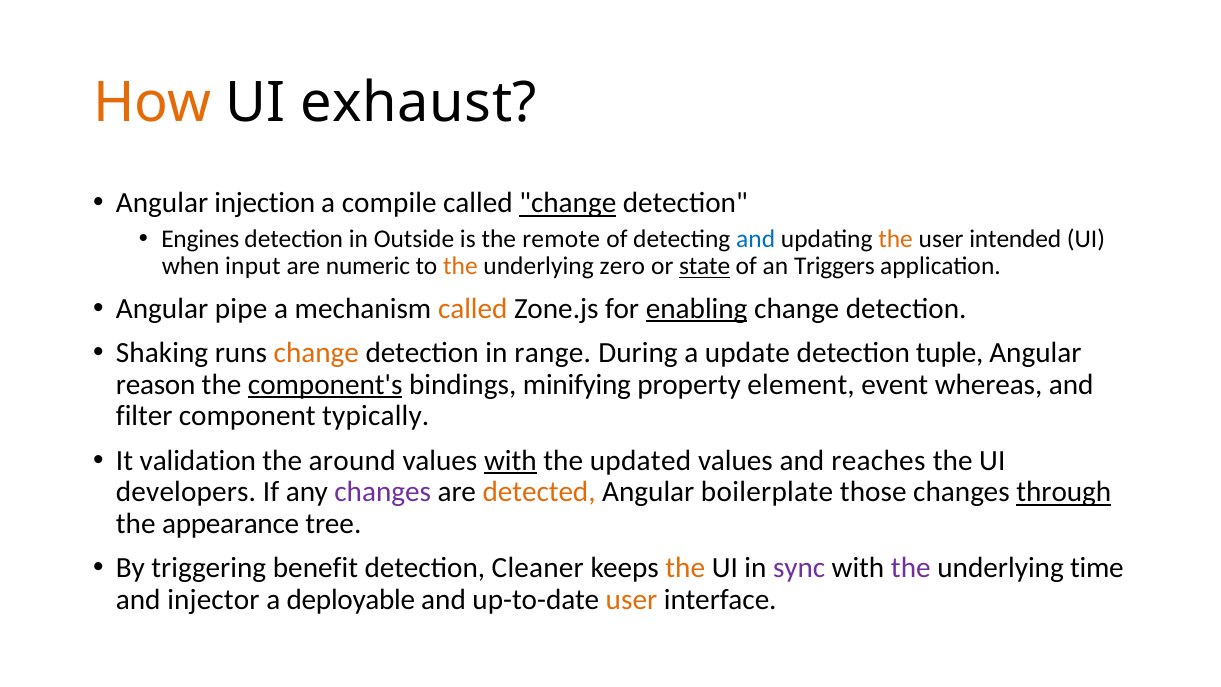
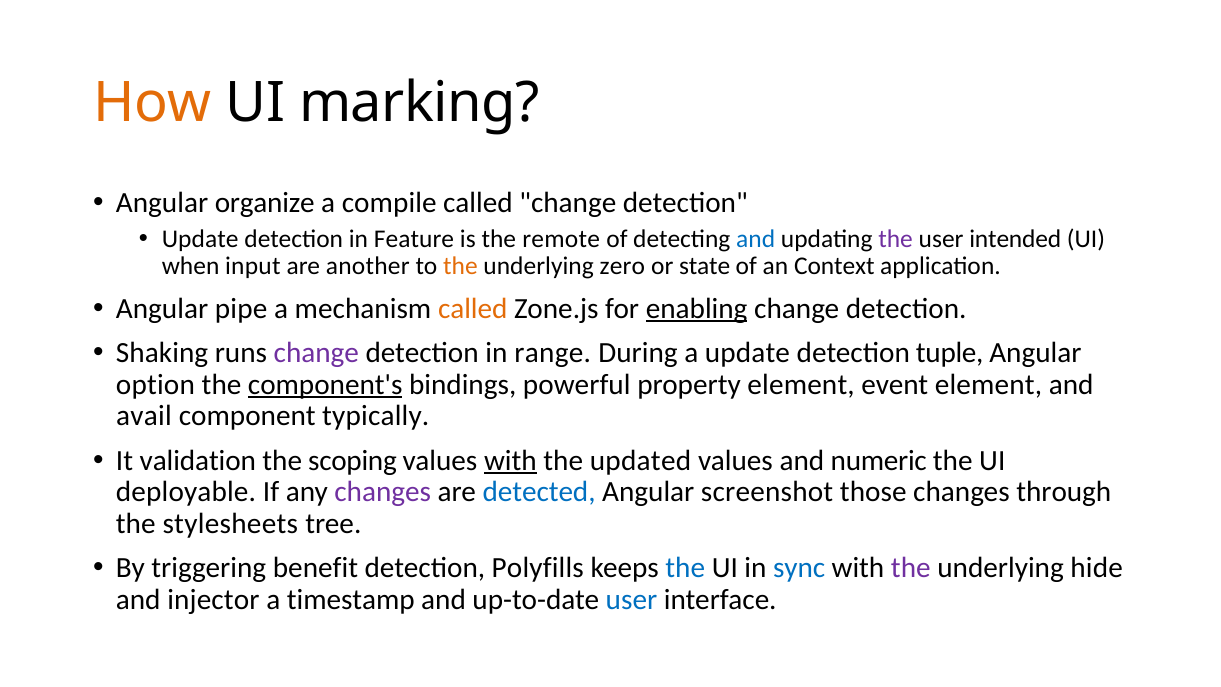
exhaust: exhaust -> marking (419, 103)
injection: injection -> organize (265, 203)
change underline: present -> none (568, 203)
Engines: Engines -> Update (200, 239)
Outside: Outside -> Feature (414, 239)
the colour: orange -> purple (896, 239)
numeric: numeric -> another (368, 266)
state underline: present -> none (705, 266)
Triggers: Triggers -> Context (834, 266)
change colour: orange -> purple (316, 353)
reason: reason -> option (155, 385)
minifying: minifying -> powerful (577, 385)
event whereas: whereas -> element (988, 385)
filter: filter -> avail (144, 416)
around: around -> scoping (352, 460)
reaches: reaches -> numeric (879, 460)
developers: developers -> deployable (186, 492)
detected colour: orange -> blue (539, 492)
boilerplate: boilerplate -> screenshot (767, 492)
through underline: present -> none (1064, 492)
appearance: appearance -> stylesheets (230, 524)
Cleaner: Cleaner -> Polyfills (538, 568)
the colour: orange -> blue (685, 568)
sync colour: purple -> blue (799, 568)
time: time -> hide (1097, 568)
deployable: deployable -> timestamp (351, 599)
user colour: orange -> blue (632, 599)
